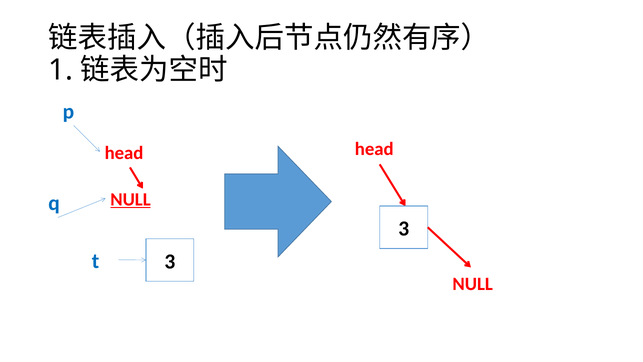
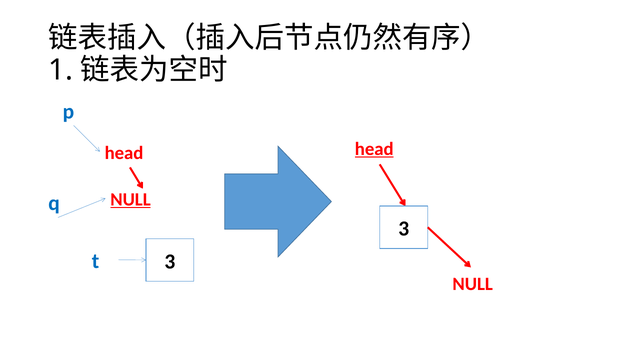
head underline: none -> present (374, 149)
